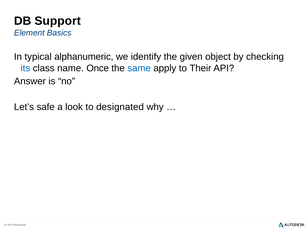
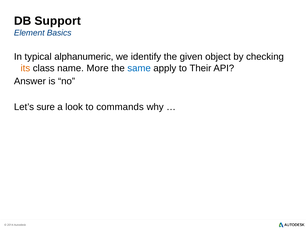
its colour: blue -> orange (25, 68)
Once: Once -> More (98, 68)
safe: safe -> sure (46, 107)
designated: designated -> commands (120, 107)
